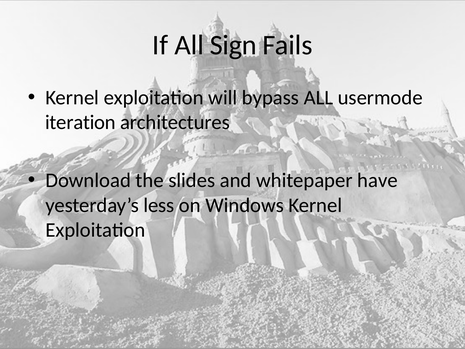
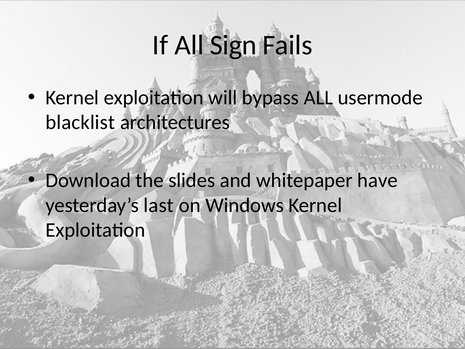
iteration: iteration -> blacklist (80, 122)
less: less -> last (159, 205)
